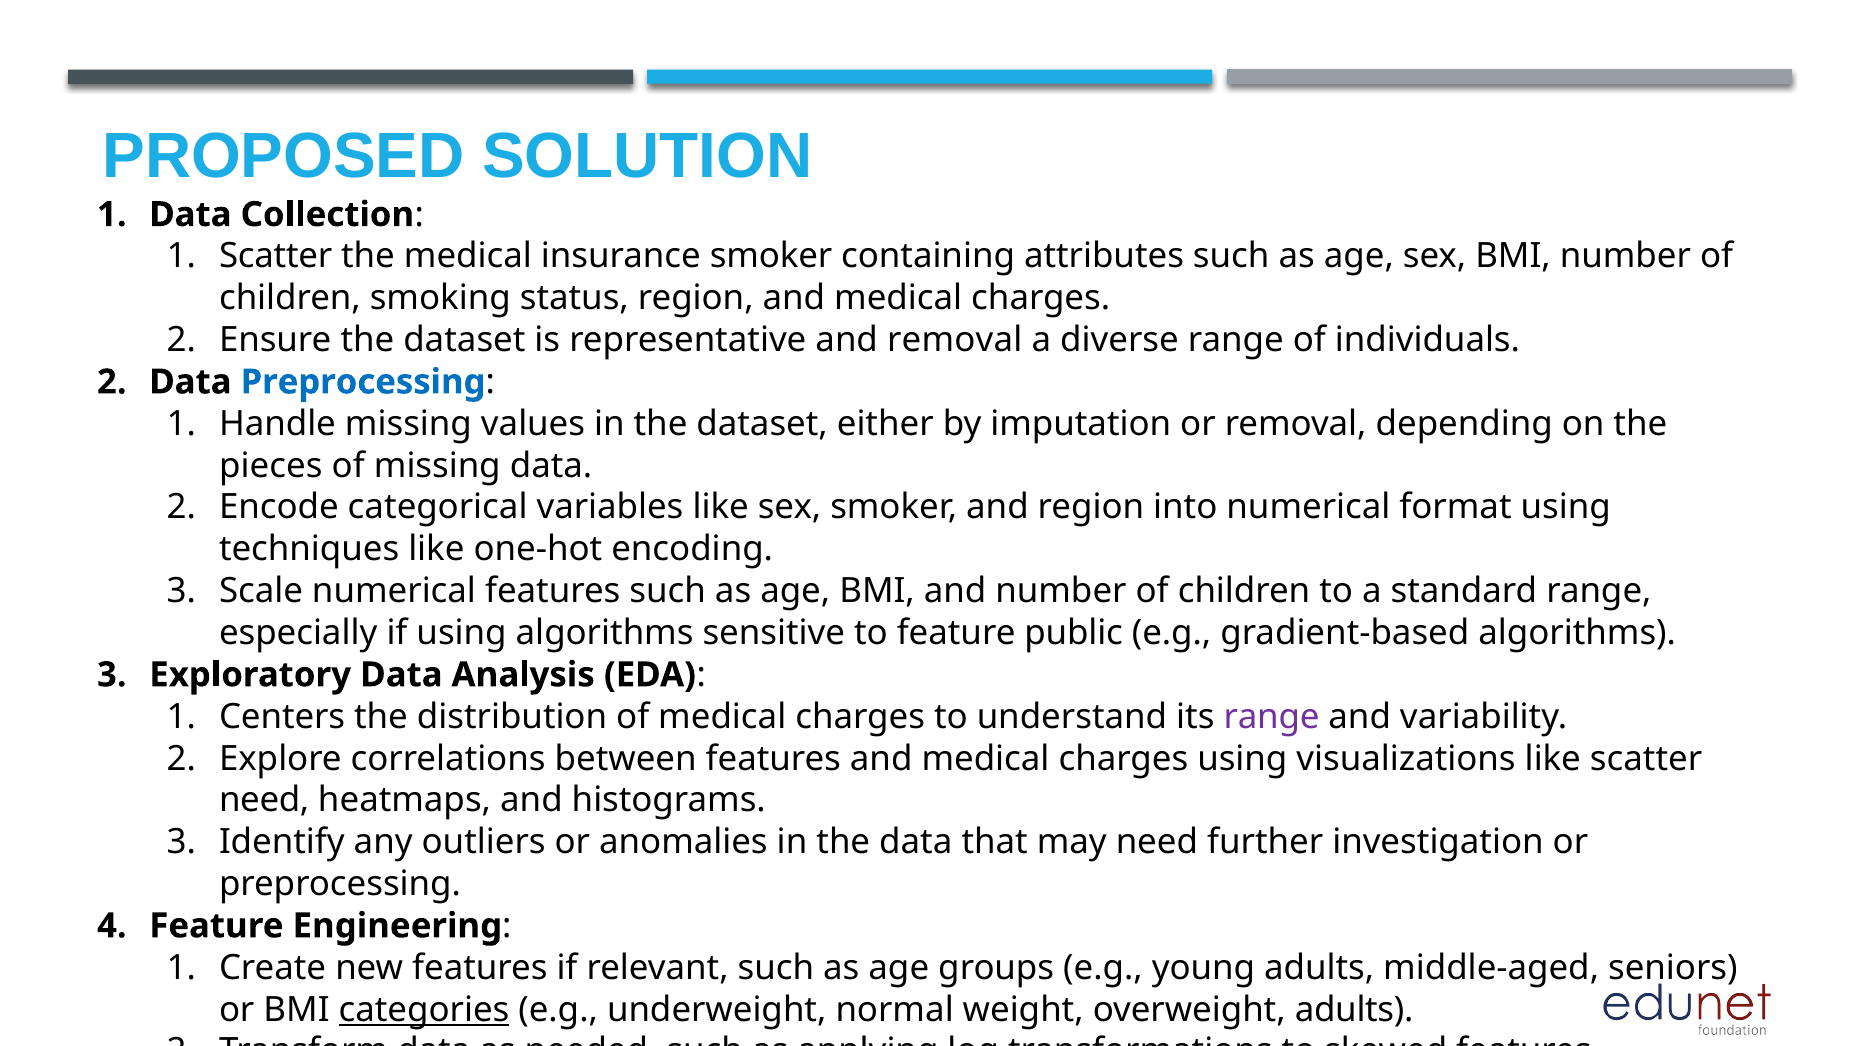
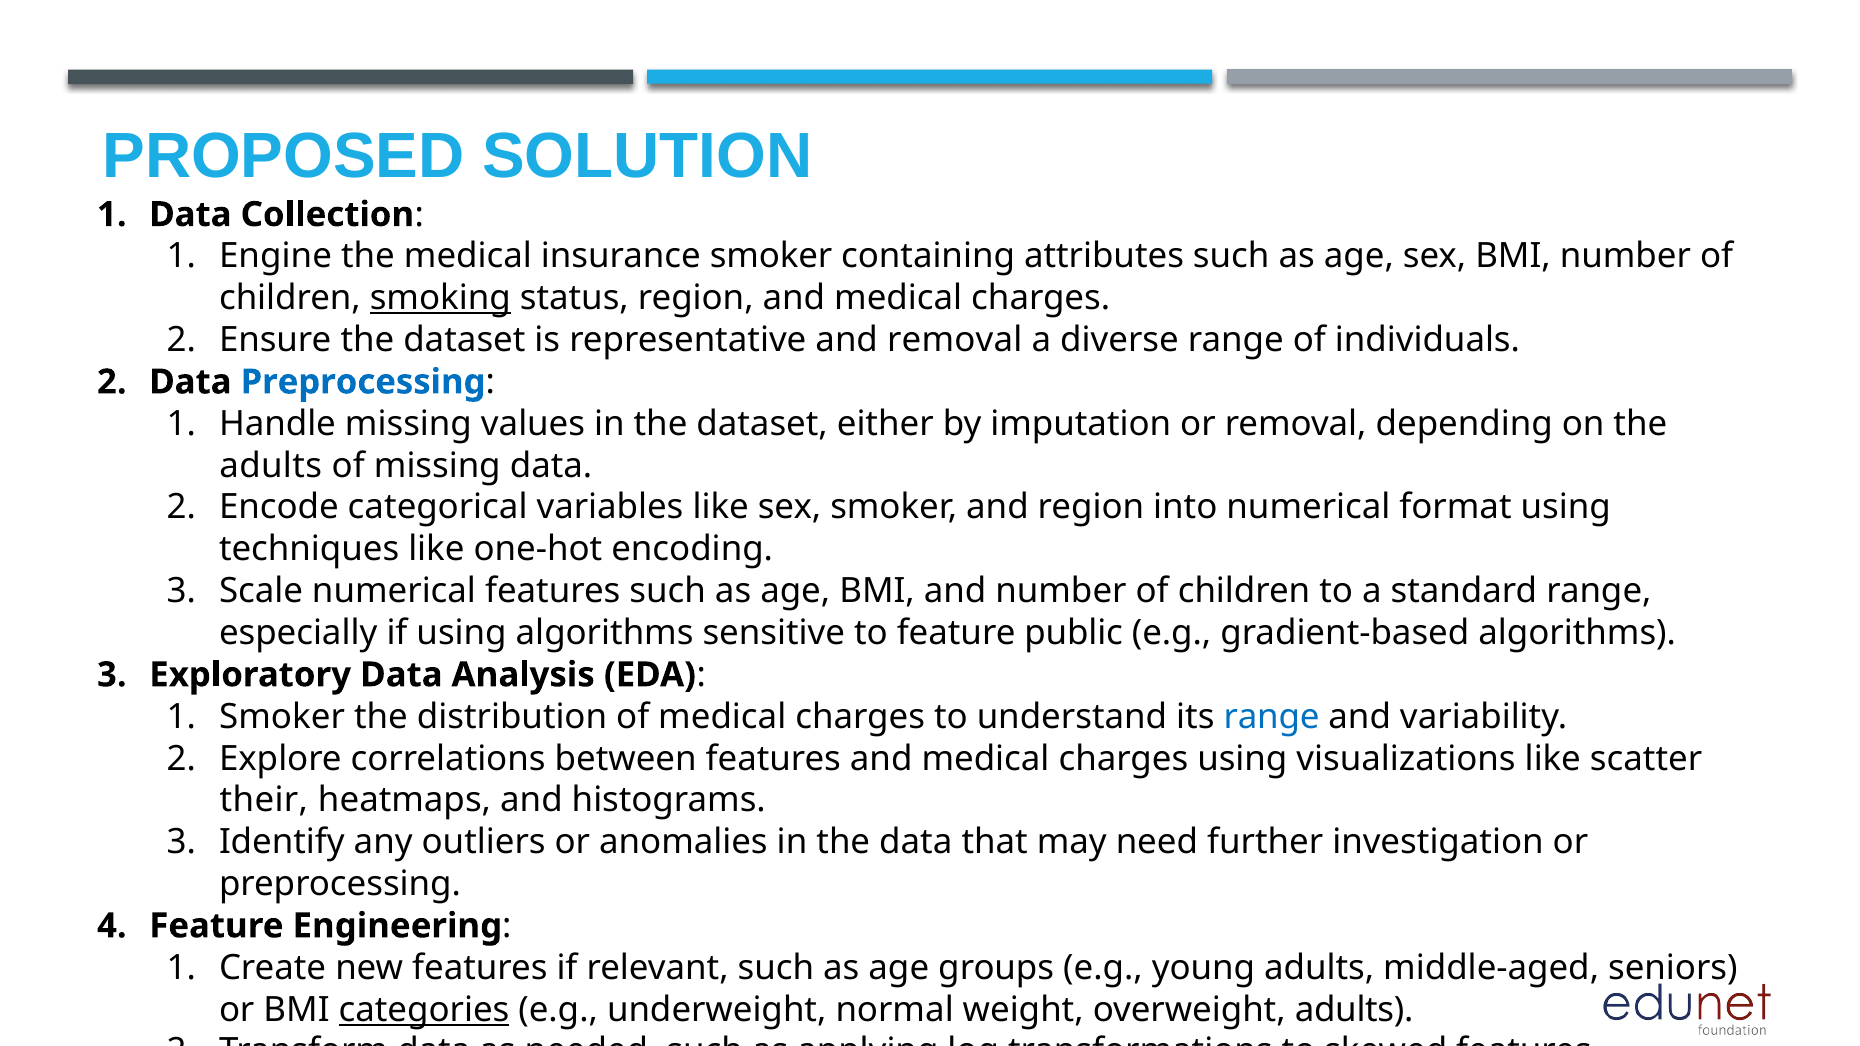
Scatter: Scatter -> Engine (275, 257)
smoking underline: none -> present (440, 298)
pieces: pieces -> adults (271, 466)
Centers: Centers -> Smoker (282, 717)
range colour: purple -> blue (1272, 717)
need: need -> their (264, 801)
